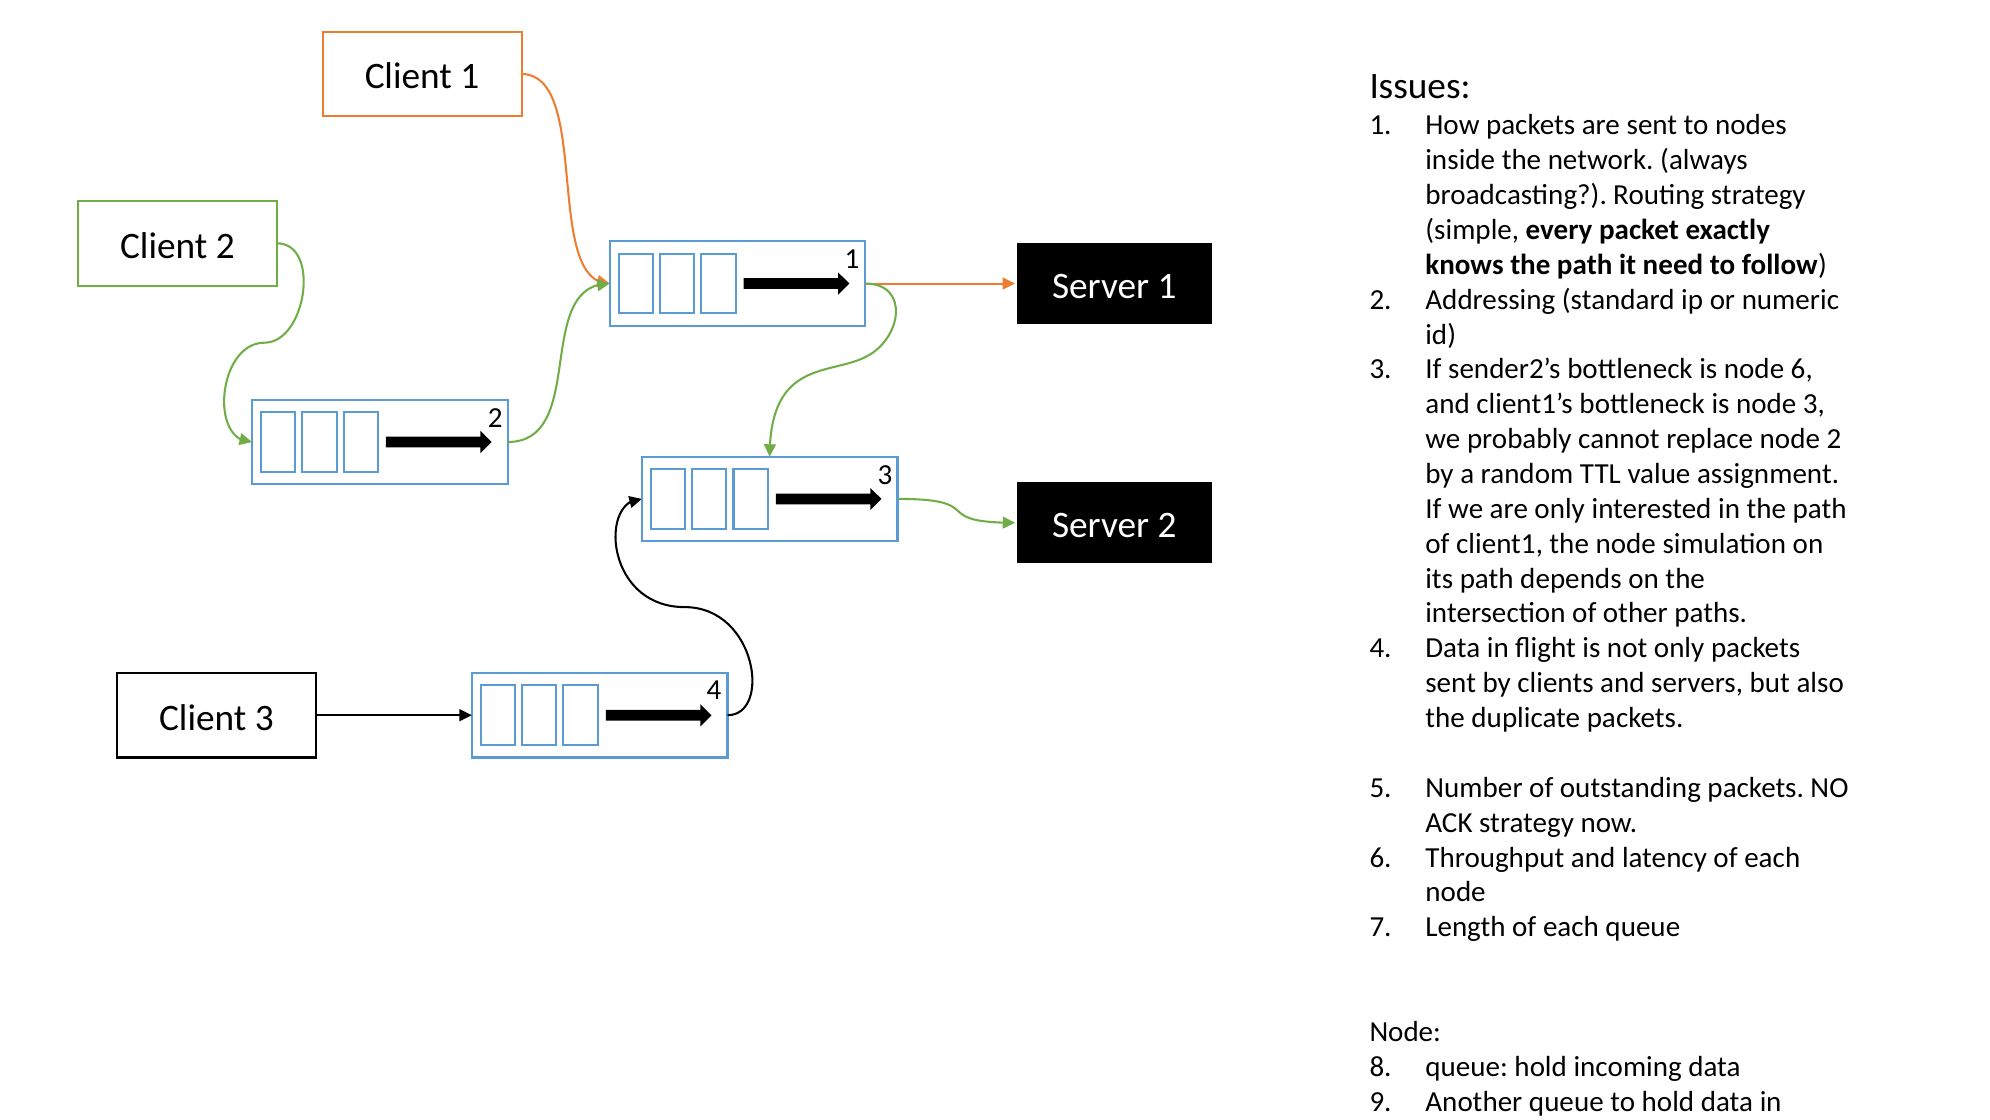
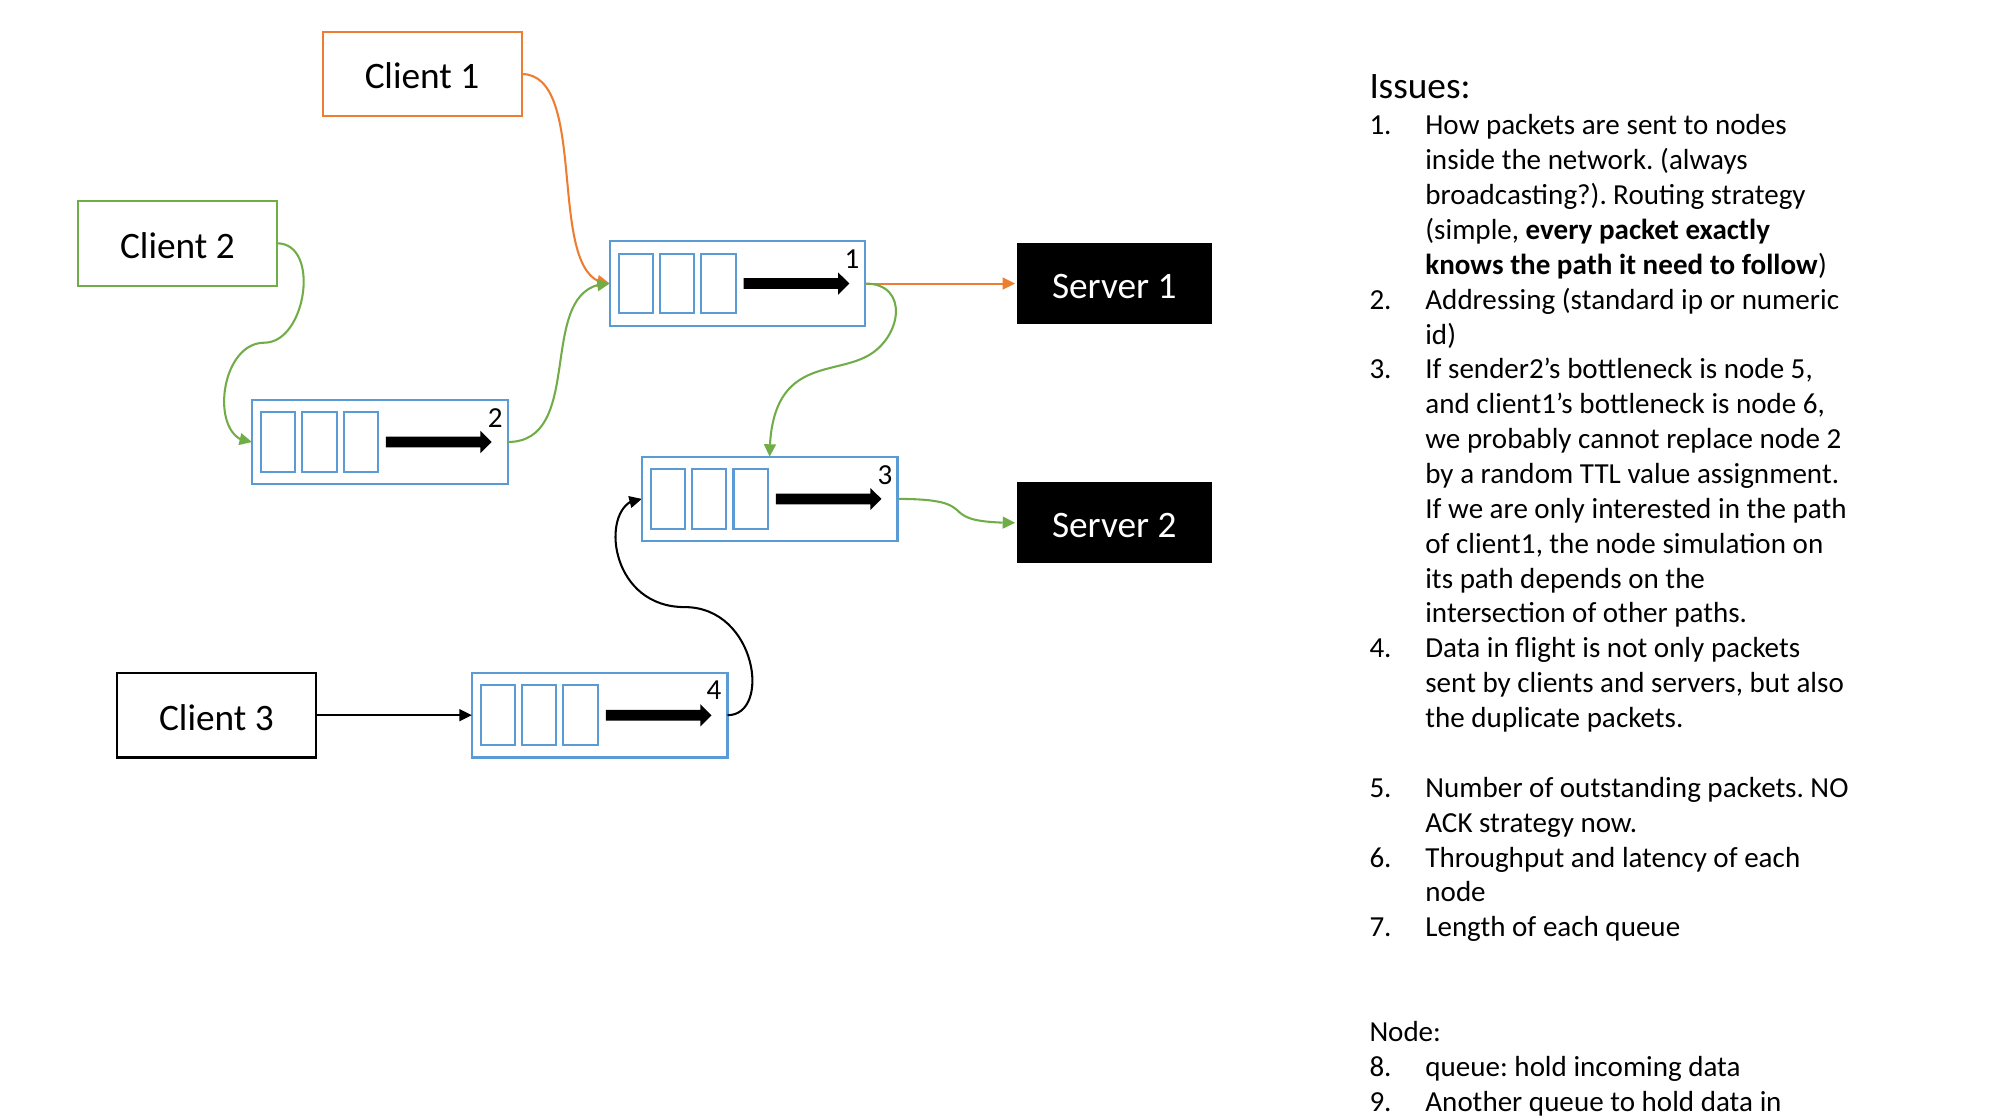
node 6: 6 -> 5 (1802, 369)
node 3: 3 -> 6 (1814, 404)
